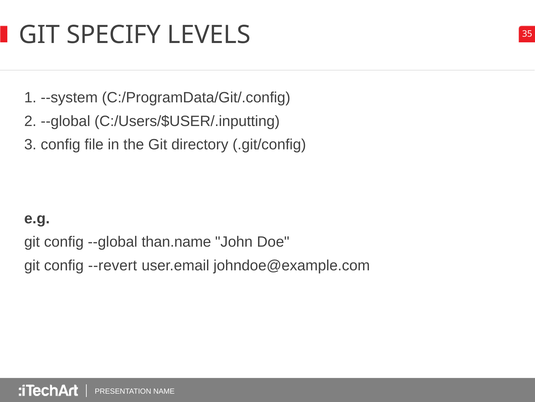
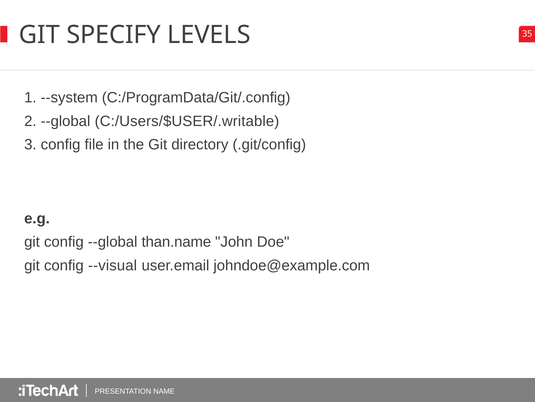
C:/Users/$USER/.inputting: C:/Users/$USER/.inputting -> C:/Users/$USER/.writable (187, 121)
--revert: --revert -> --visual (113, 265)
